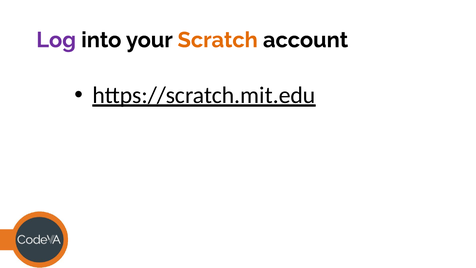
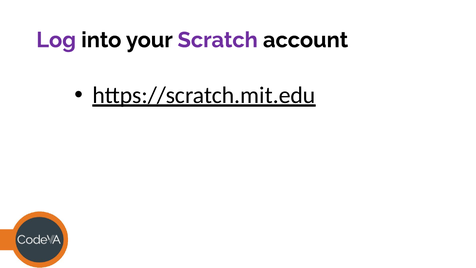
Scratch colour: orange -> purple (218, 40)
